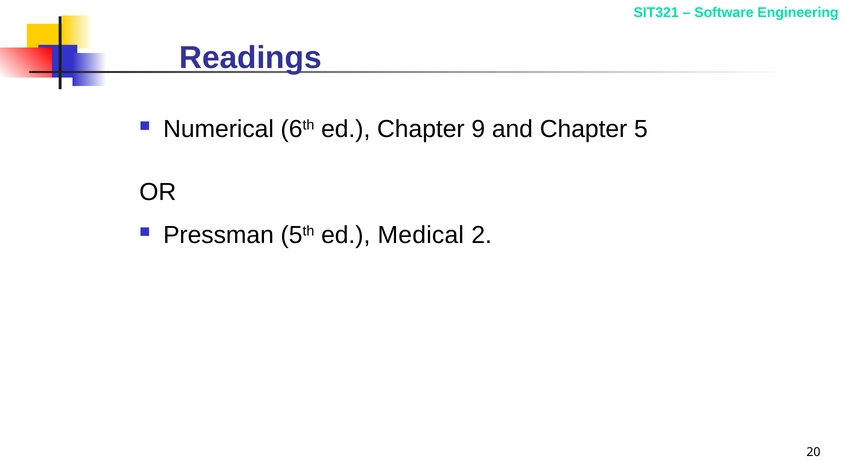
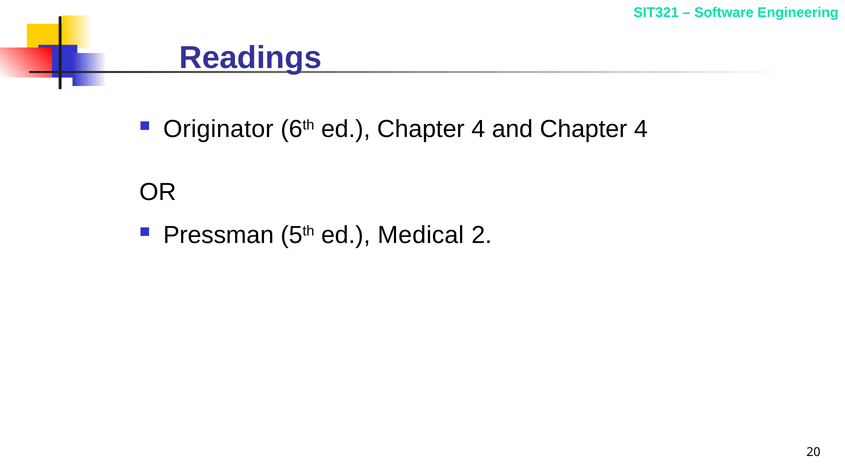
Numerical: Numerical -> Originator (218, 129)
ed Chapter 9: 9 -> 4 (478, 129)
and Chapter 5: 5 -> 4 (641, 129)
